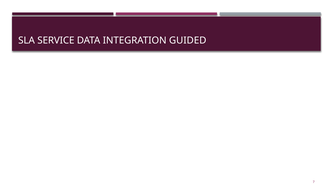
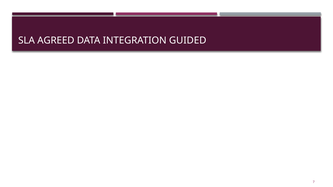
SERVICE: SERVICE -> AGREED (56, 41)
